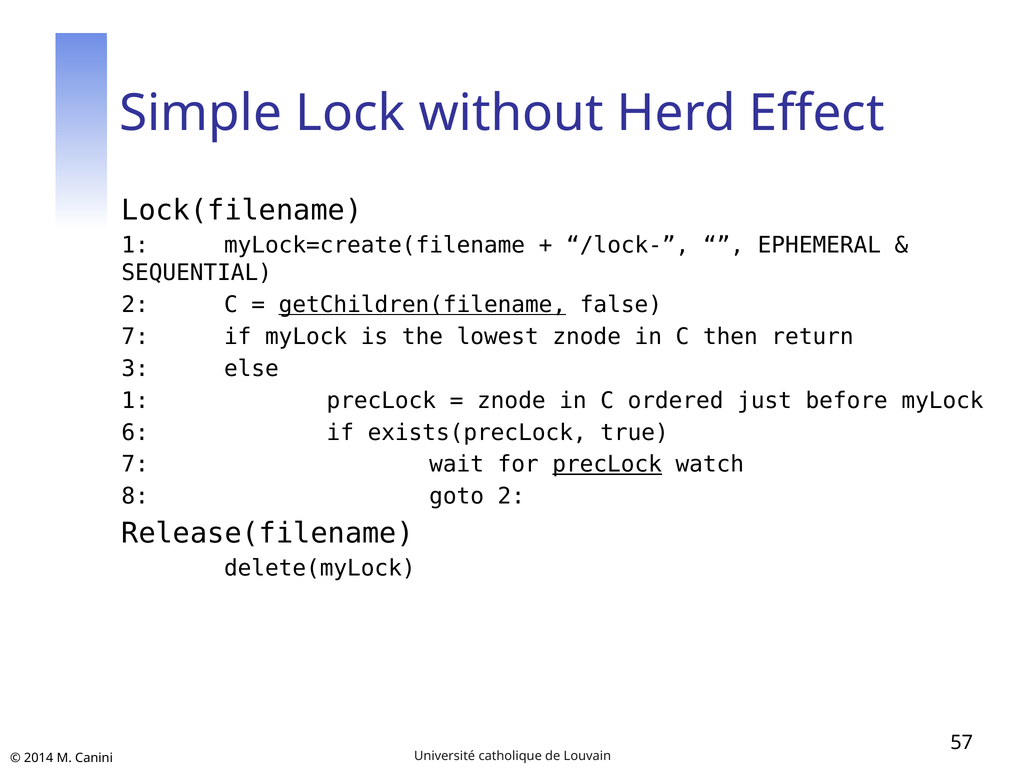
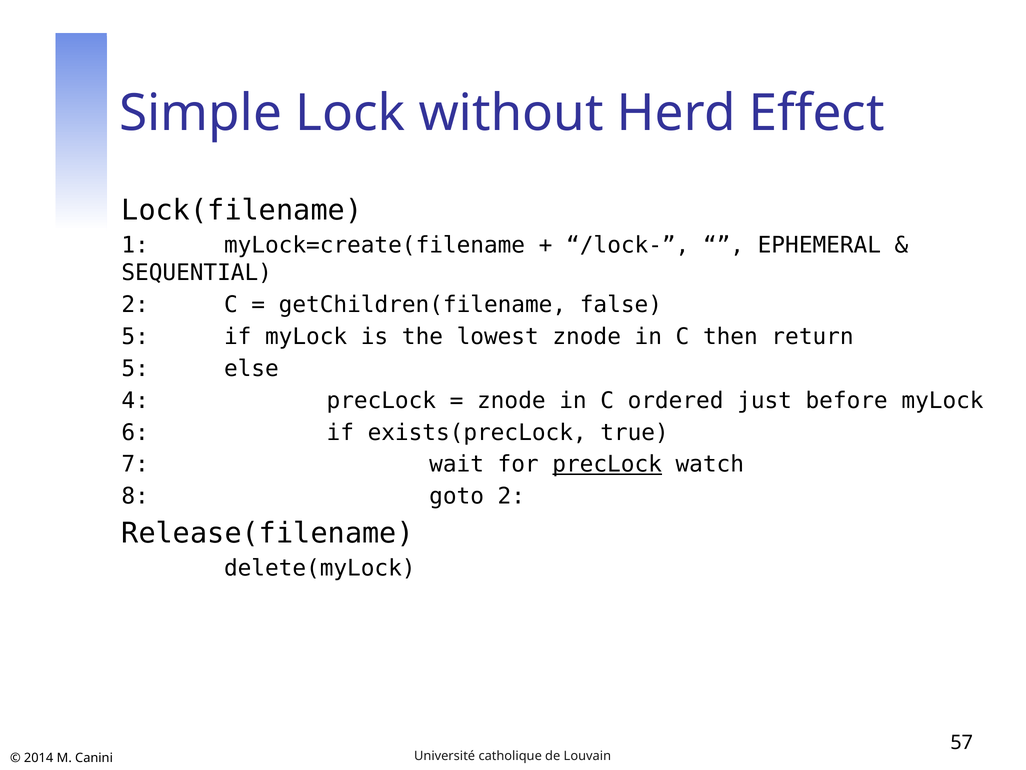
getChildren(filename underline: present -> none (422, 305)
7: 7 -> 5 (135, 336)
3: 3 -> 5 (135, 368)
1: 1 -> 4 (135, 400)
